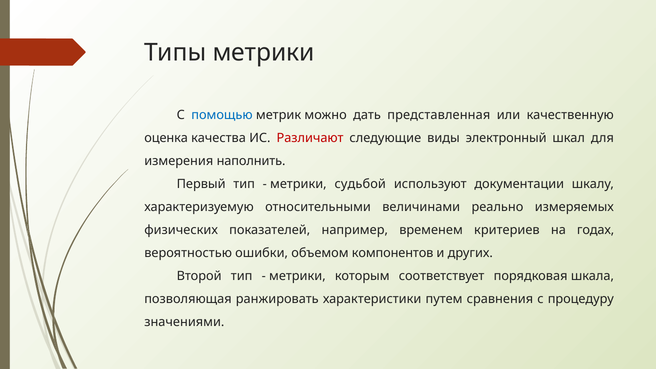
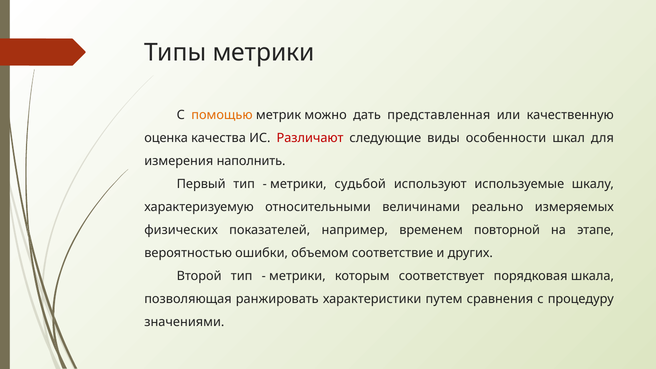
помощью colour: blue -> orange (222, 115)
электронный: электронный -> особенности (506, 138)
документации: документации -> используемые (519, 184)
критериев: критериев -> повторной (507, 230)
годах: годах -> этапе (596, 230)
компонентов: компонентов -> соответствие (393, 253)
